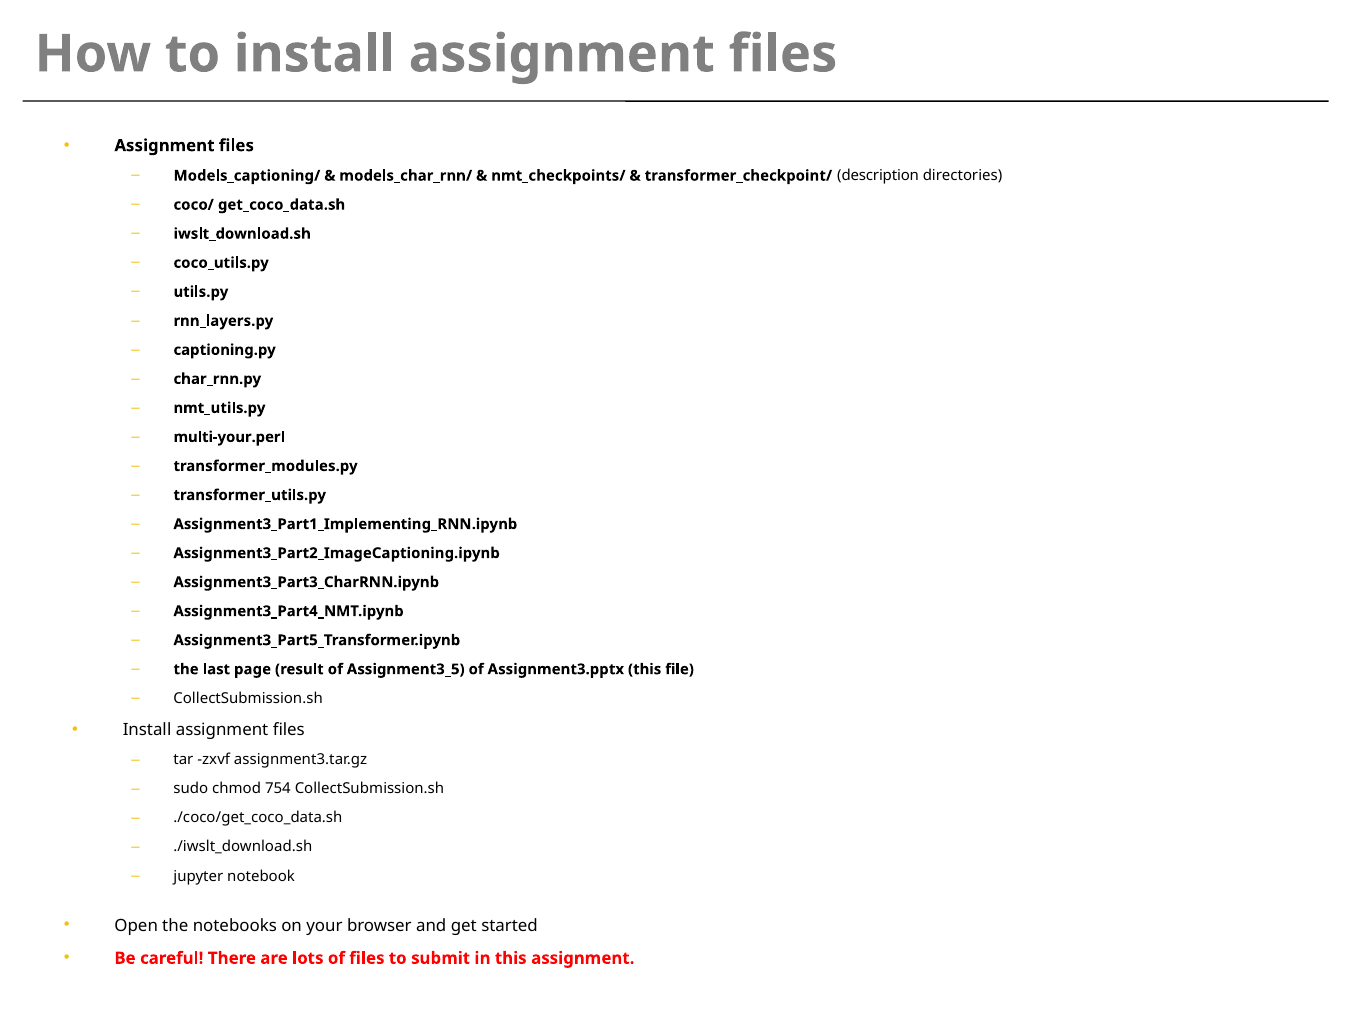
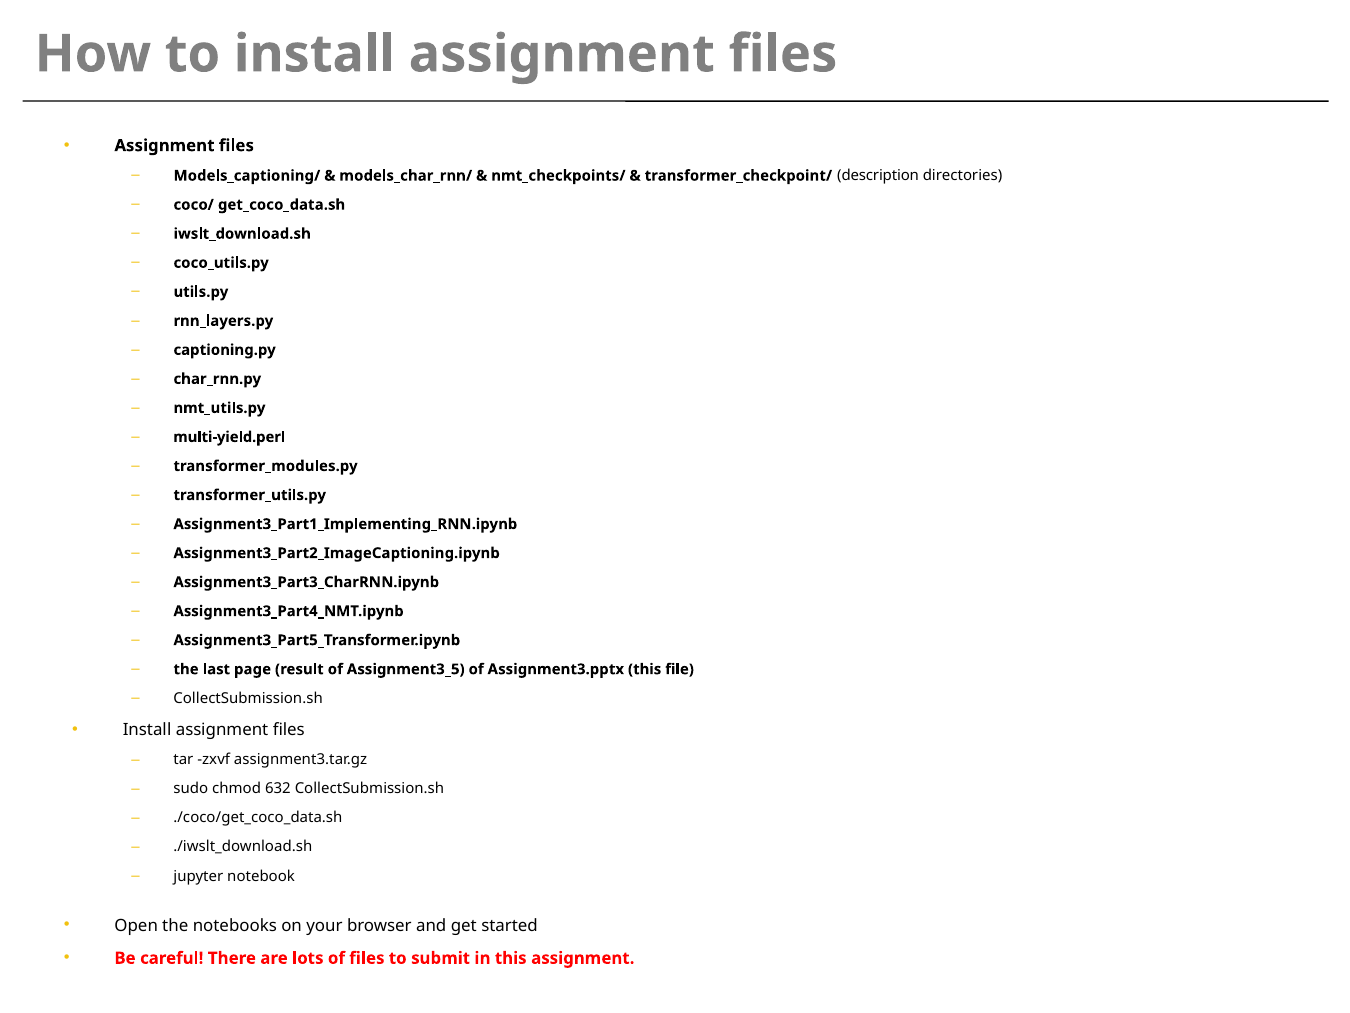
multi-your.perl: multi-your.perl -> multi-yield.perl (229, 437)
754: 754 -> 632 (278, 789)
